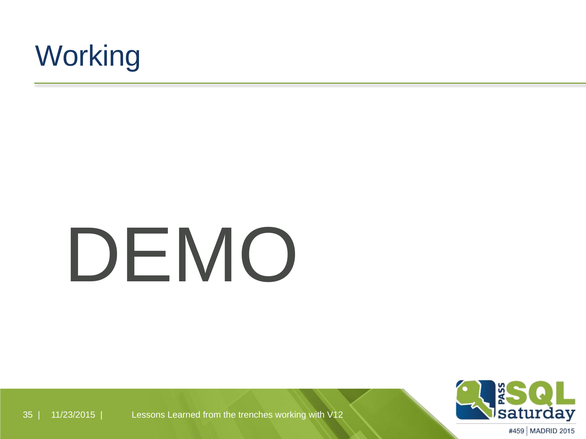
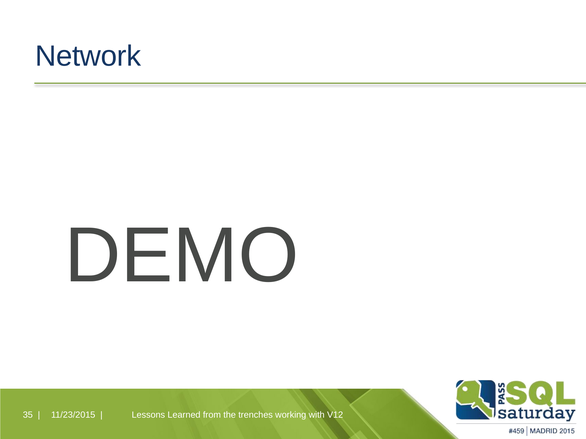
Working: Working -> Network (88, 56)
